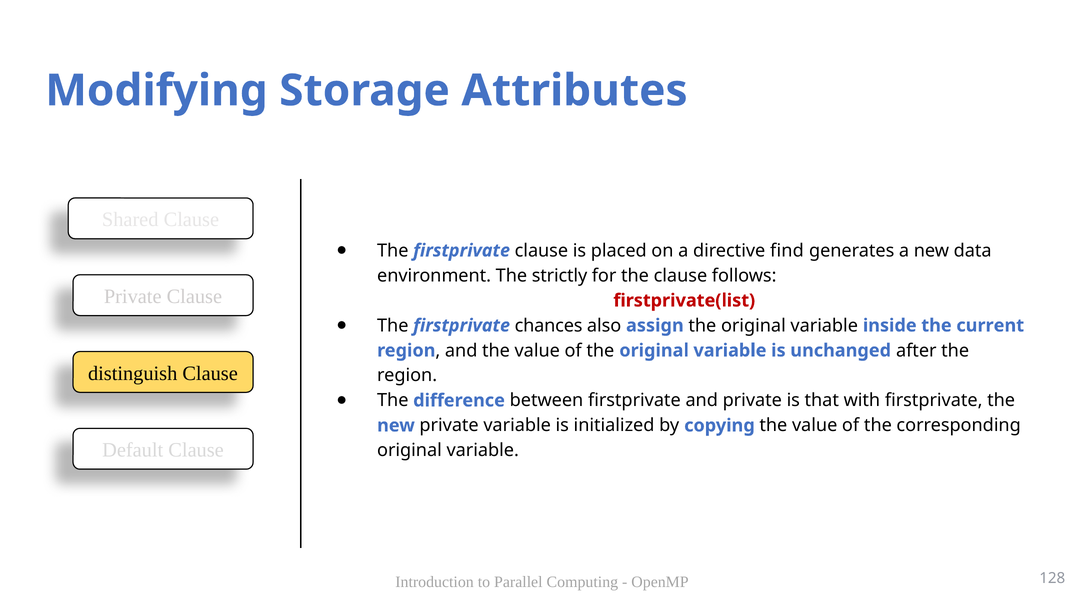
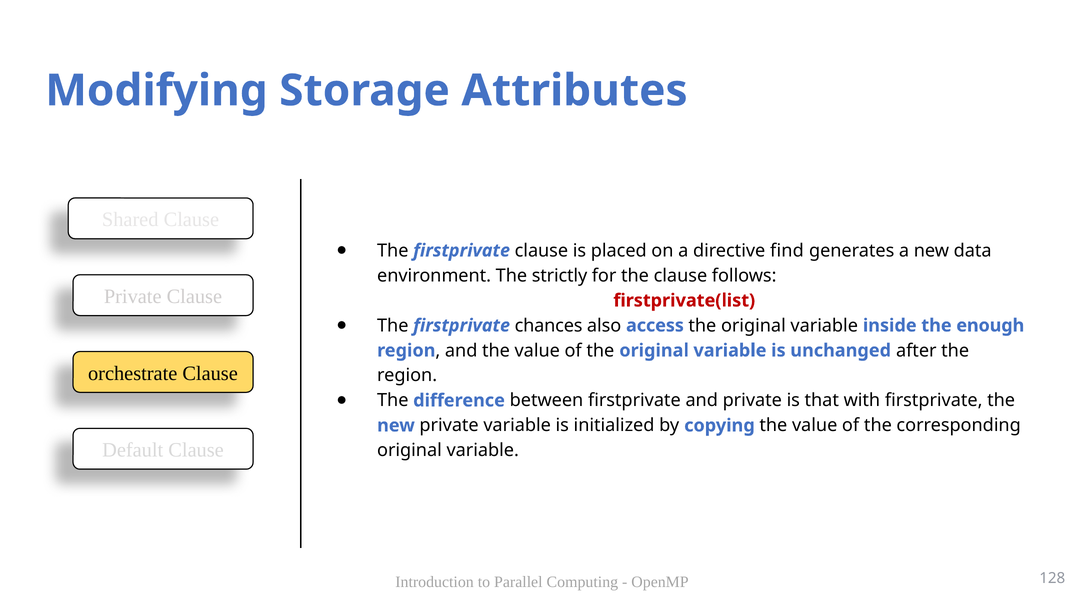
assign: assign -> access (655, 326)
current: current -> enough (990, 326)
distinguish: distinguish -> orchestrate (133, 373)
